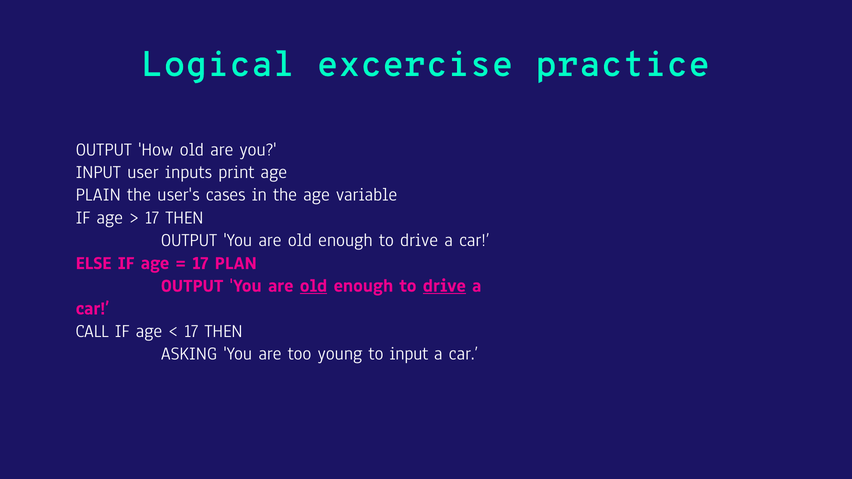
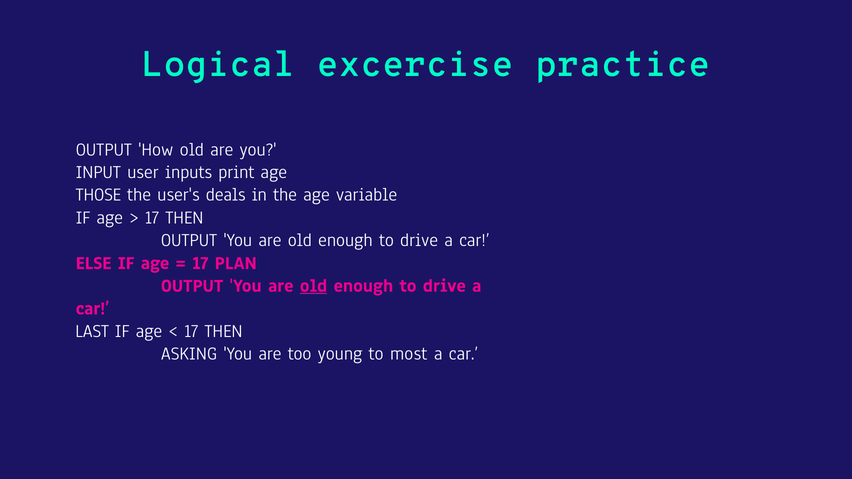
PLAIN: PLAIN -> THOSE (98, 195)
cases: cases -> deals (226, 195)
drive underline: present -> none (444, 286)
CALL: CALL -> LAST (92, 331)
to input: input -> most (409, 354)
